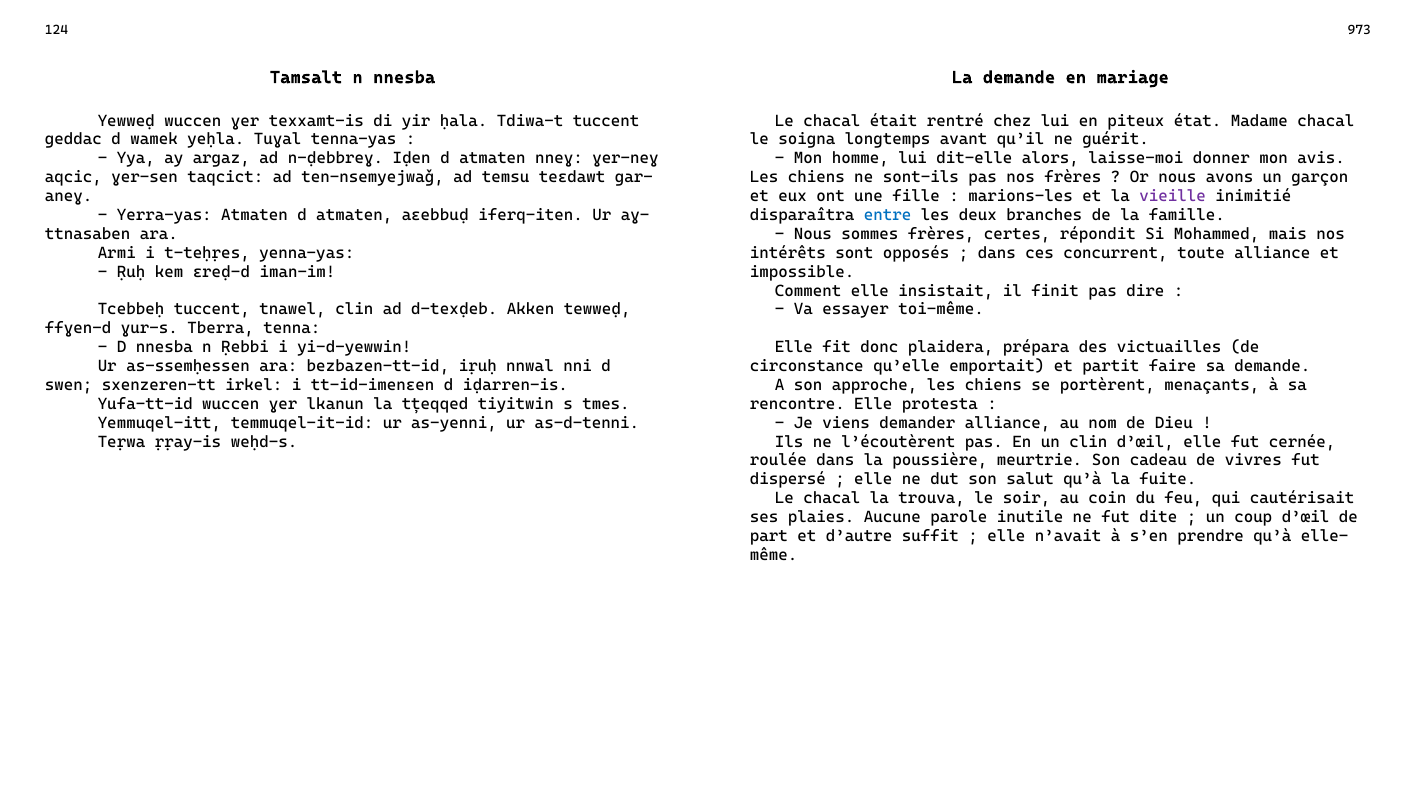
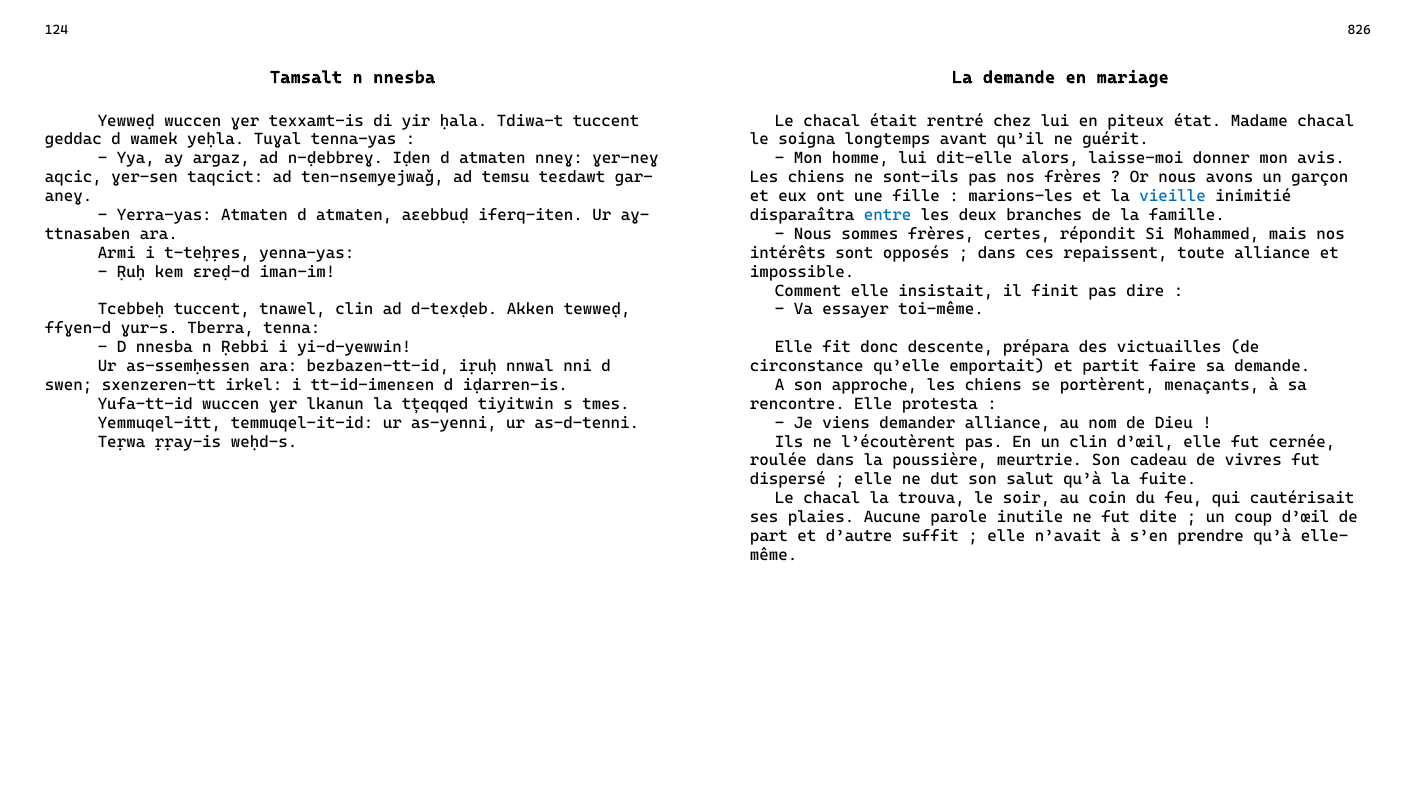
973: 973 -> 826 (1359, 30)
vieille colour: purple -> blue (1173, 196)
concurrent: concurrent -> repaissent (1115, 253)
plaidera: plaidera -> descente (951, 347)
